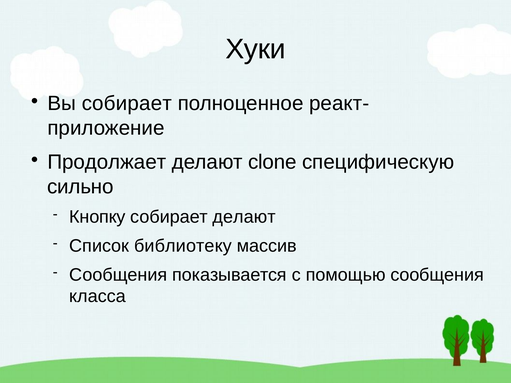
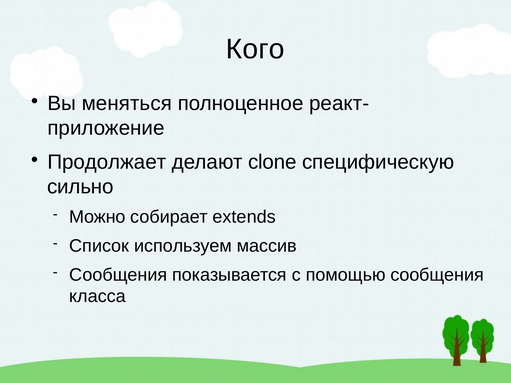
Хуки: Хуки -> Кого (255, 49)
Вы собирает: собирает -> меняться (127, 103)
Кнопку: Кнопку -> Можно (97, 217)
собирает делают: делают -> extends (244, 217)
библиотеку: библиотеку -> используем (183, 246)
